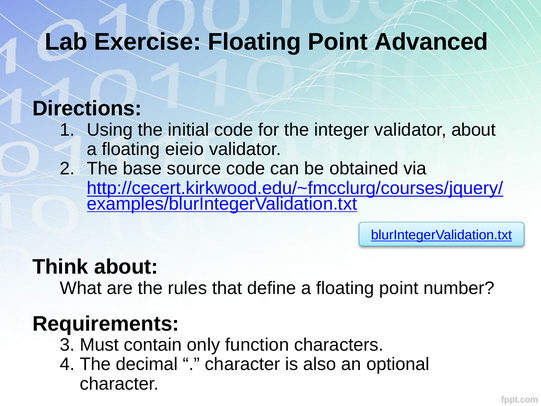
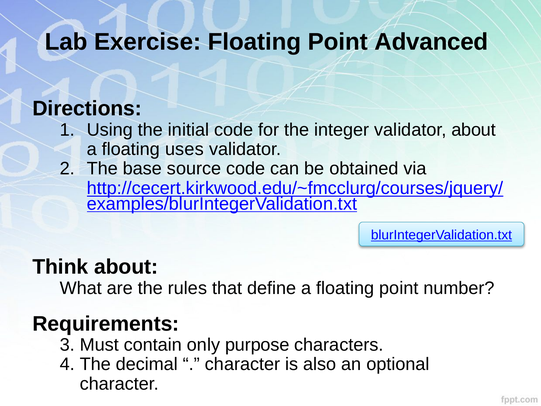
eieio: eieio -> uses (184, 149)
function: function -> purpose (257, 345)
